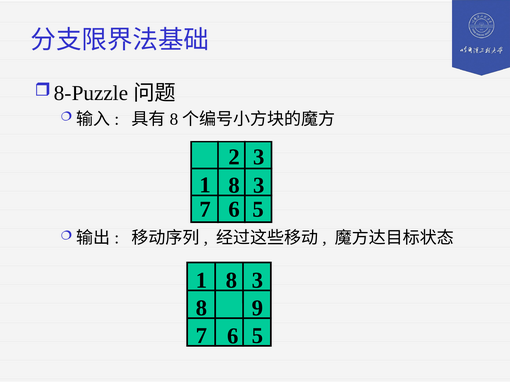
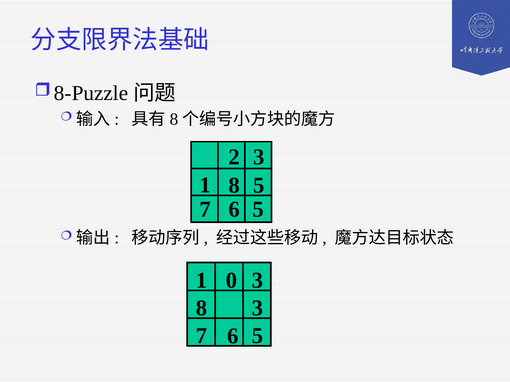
8 3: 3 -> 5 (259, 185)
8: 8 -> 0 (232, 281)
8 9: 9 -> 3 (257, 308)
